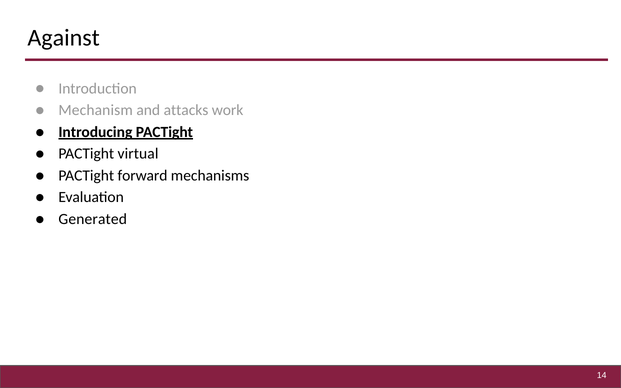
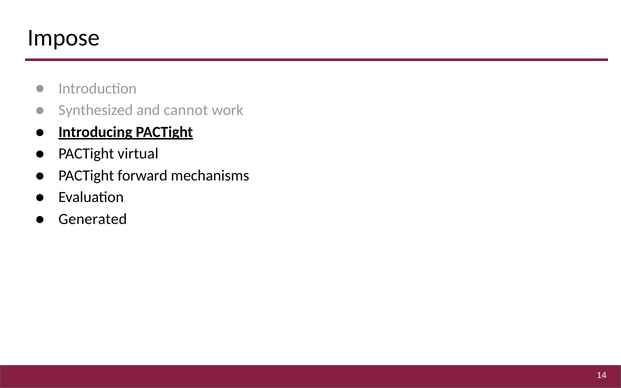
Against: Against -> Impose (64, 38)
Mechanism: Mechanism -> Synthesized (96, 110)
attacks: attacks -> cannot (186, 110)
